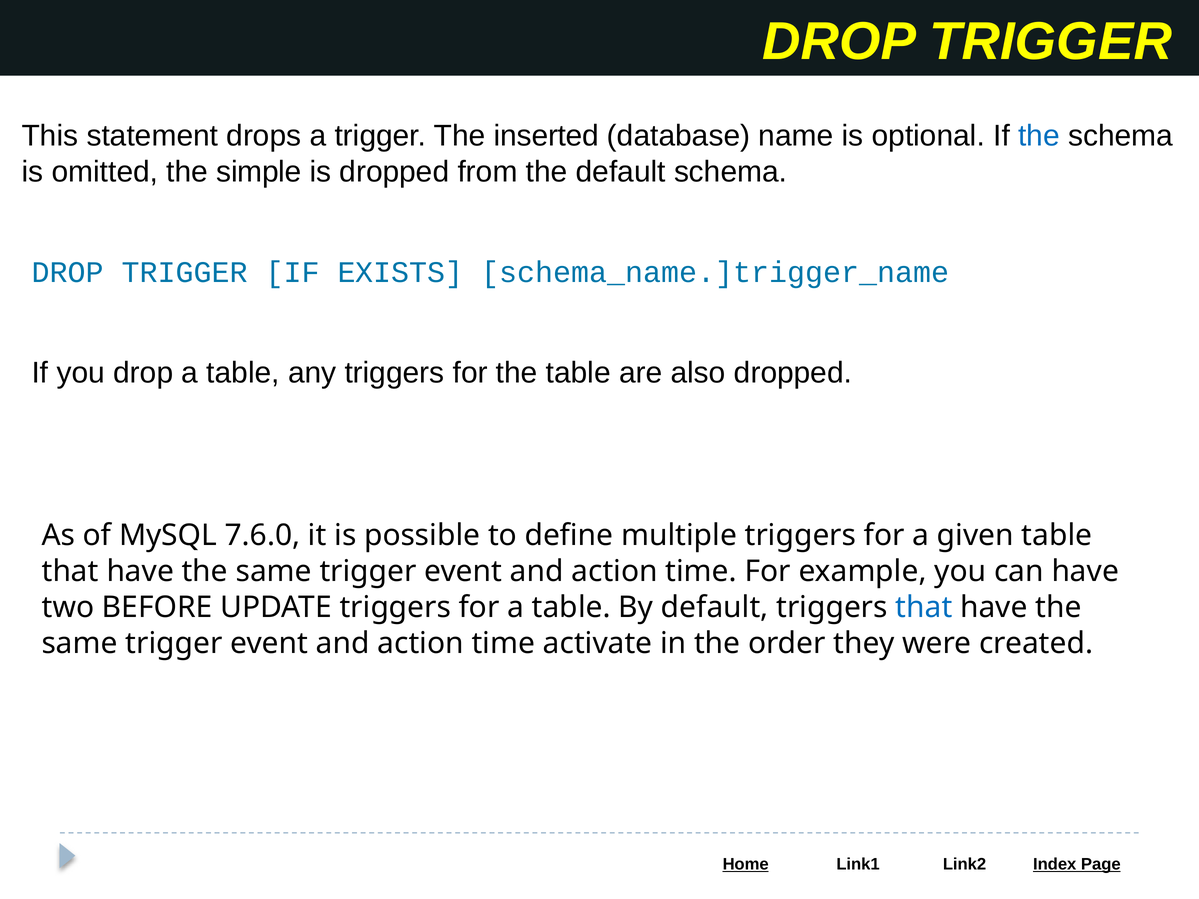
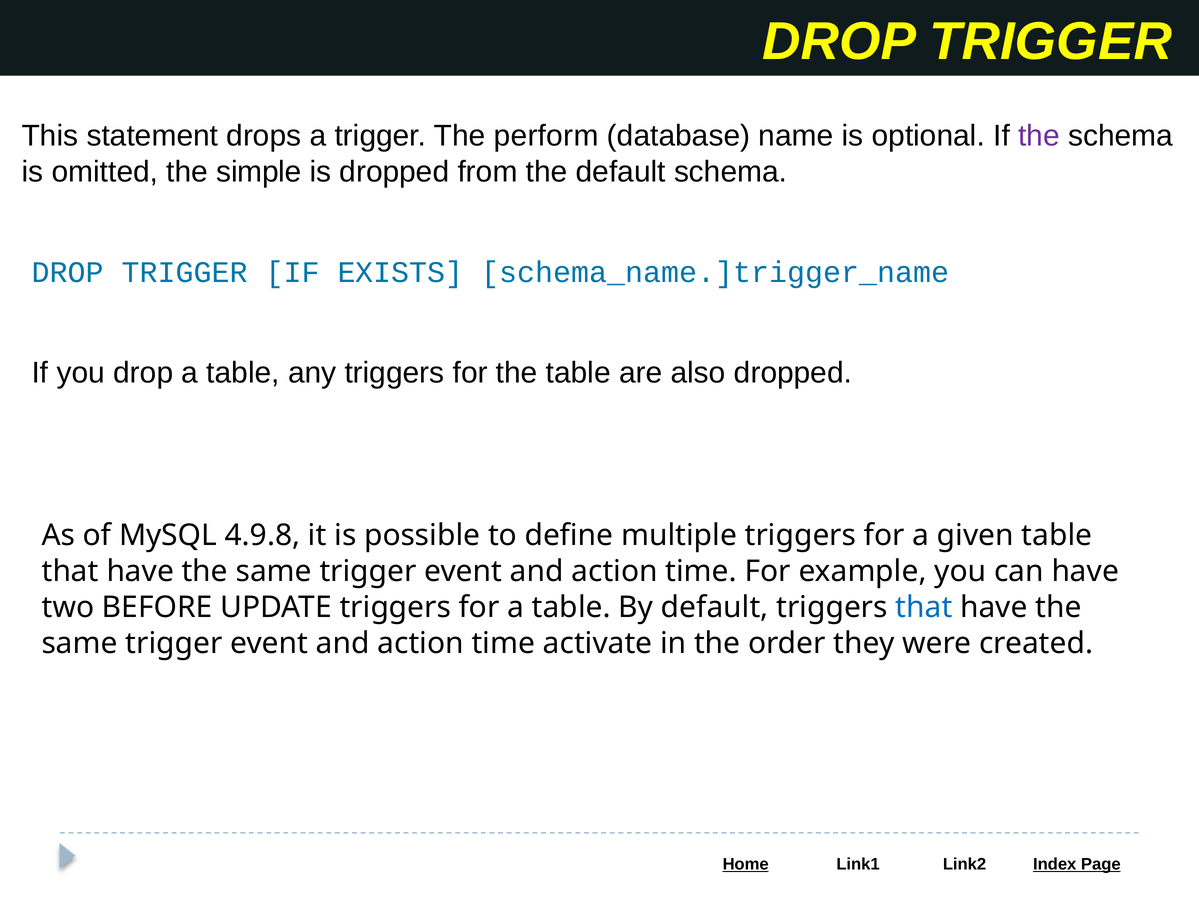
inserted: inserted -> perform (546, 136)
the colour: blue -> purple (1039, 136)
7.6.0: 7.6.0 -> 4.9.8 (263, 536)
